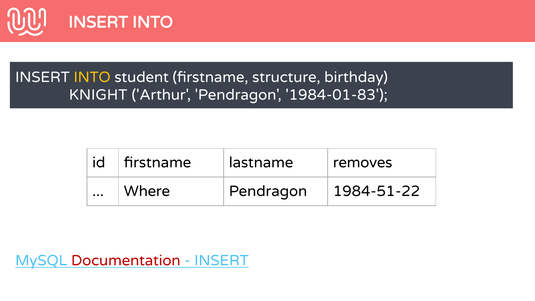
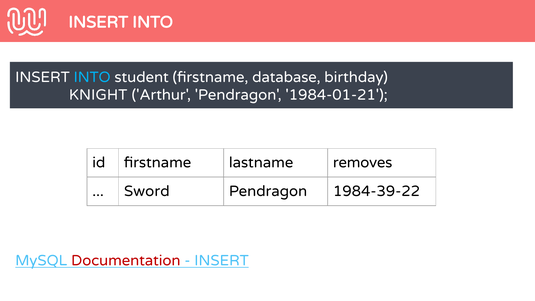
INTO colour: yellow -> light blue (92, 77)
structure: structure -> database (286, 77)
1984-01-83: 1984-01-83 -> 1984-01-21 (337, 95)
Where: Where -> Sword (147, 191)
1984-51-22: 1984-51-22 -> 1984-39-22 (377, 191)
